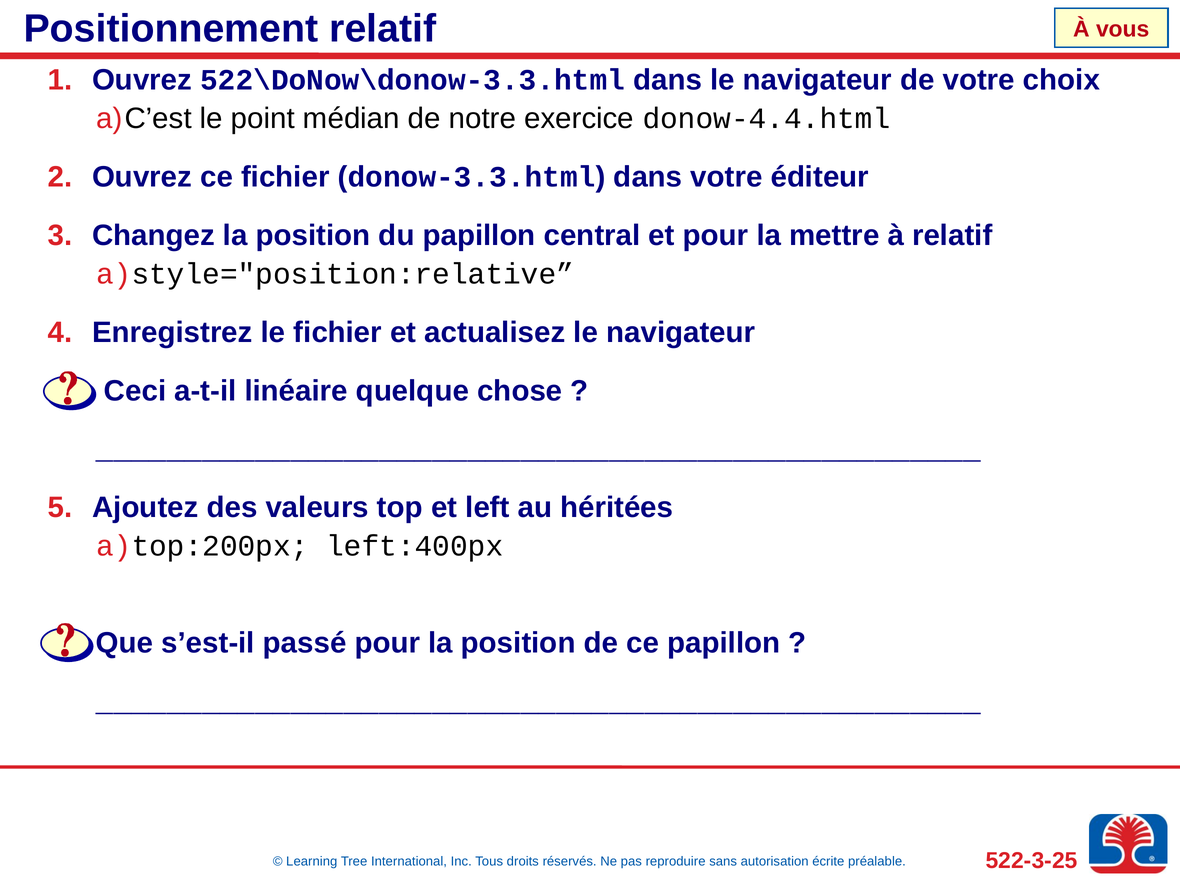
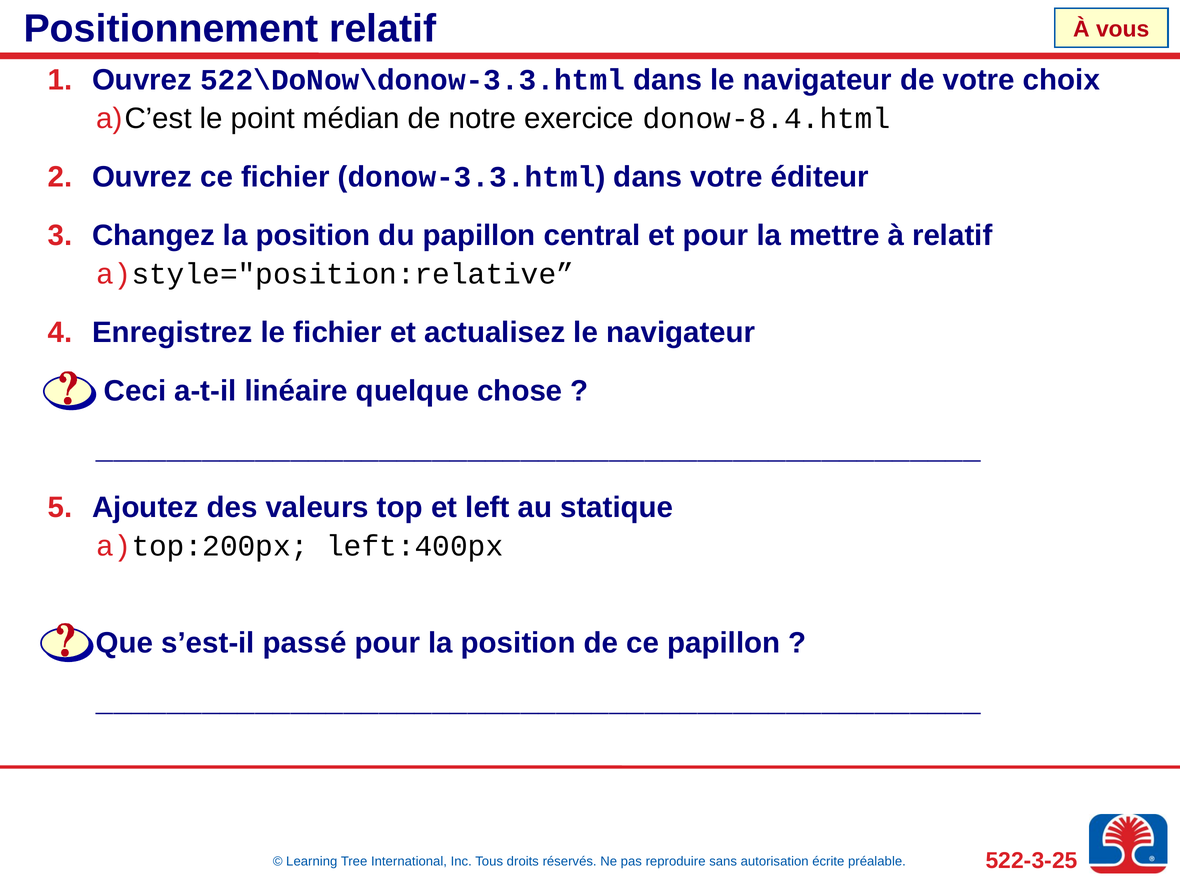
donow-4.4.html: donow-4.4.html -> donow-8.4.html (766, 119)
héritées: héritées -> statique (617, 507)
